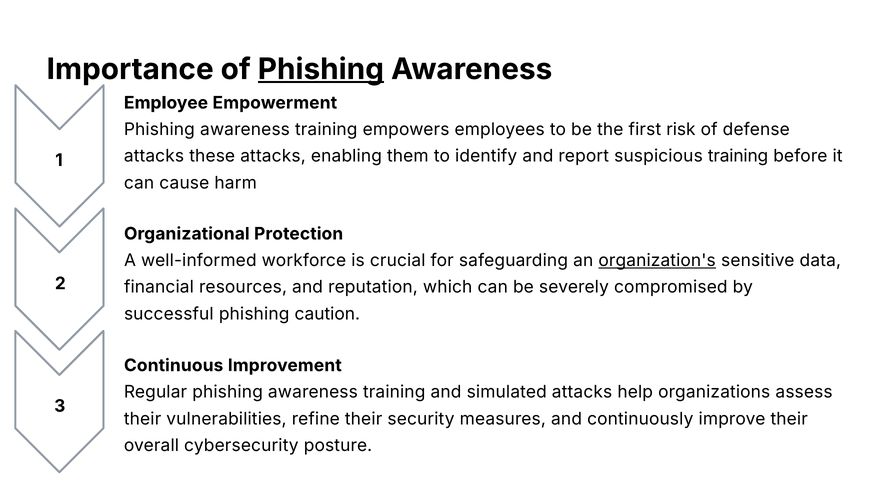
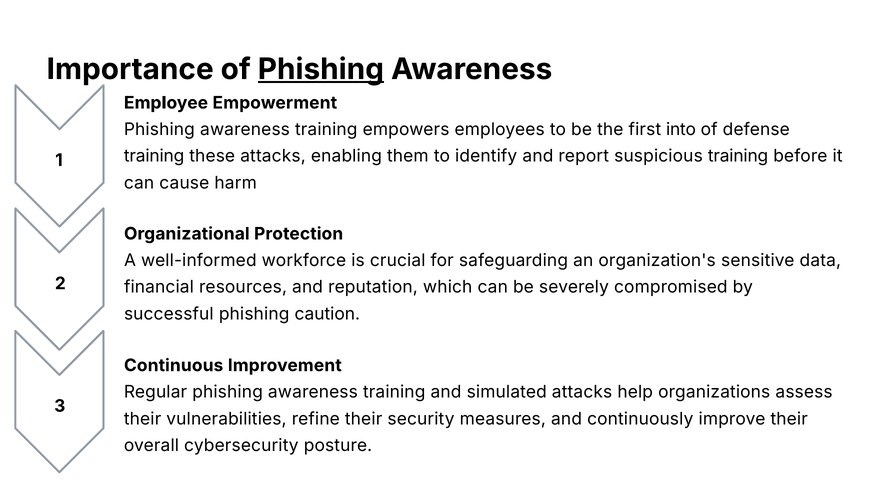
risk: risk -> into (681, 130)
attacks: attacks -> training (154, 156)
organization's underline: present -> none (657, 261)
